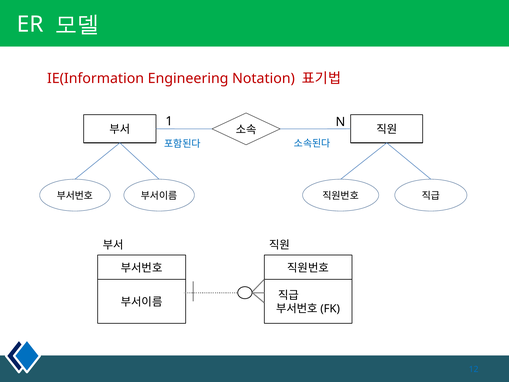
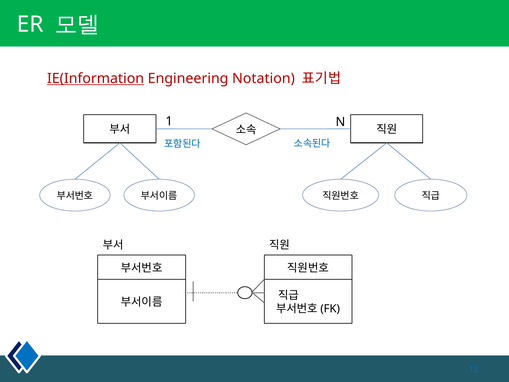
IE(Information underline: none -> present (96, 79)
